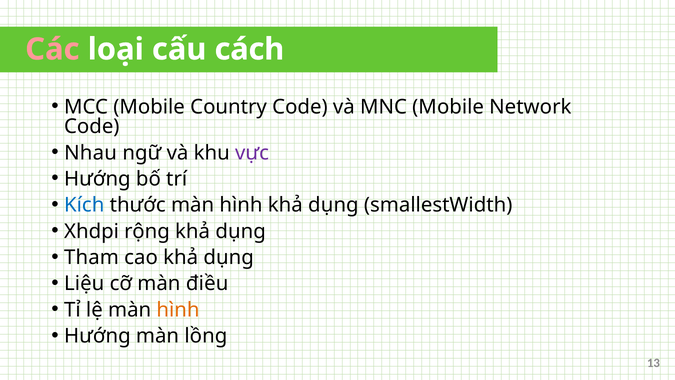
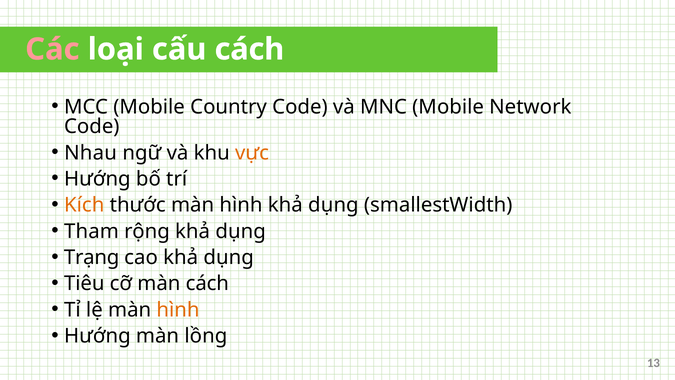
vực colour: purple -> orange (252, 153)
Kích colour: blue -> orange (84, 205)
Xhdpi: Xhdpi -> Tham (91, 231)
Tham: Tham -> Trạng (92, 257)
Liệu: Liệu -> Tiêu (84, 283)
màn điều: điều -> cách (207, 283)
